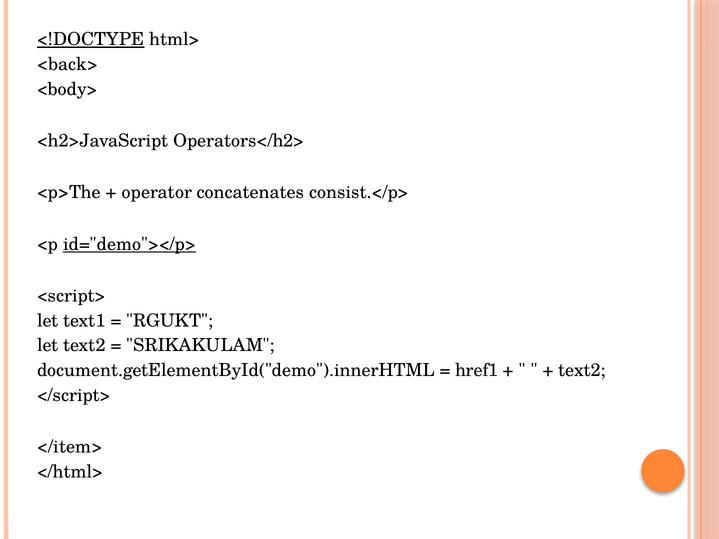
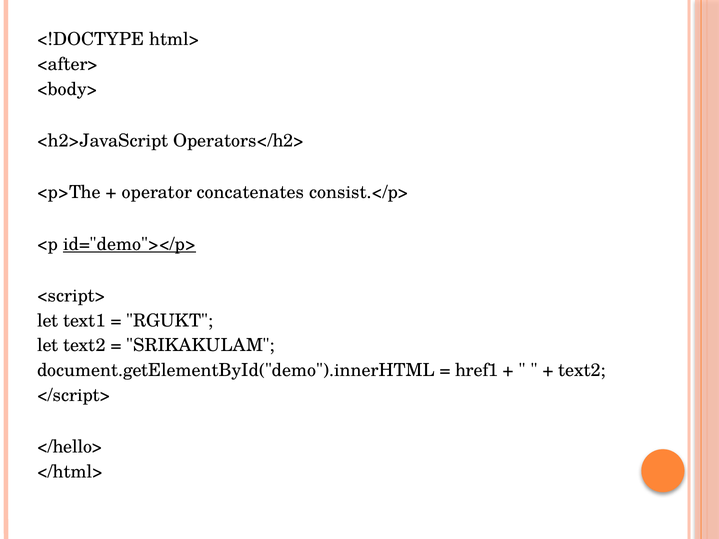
<!DOCTYPE underline: present -> none (91, 40)
<back>: <back> -> <after> (68, 64)
</item>: </item> -> </hello> (70, 447)
